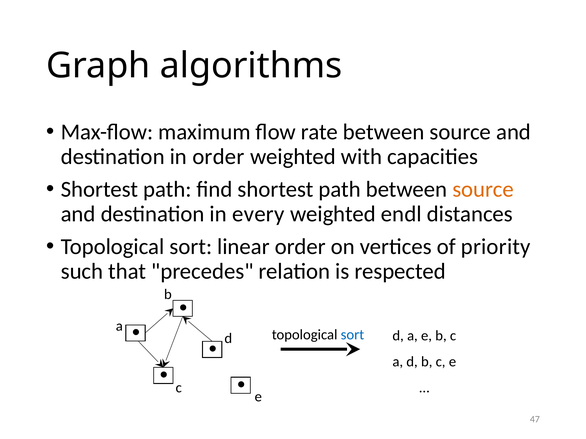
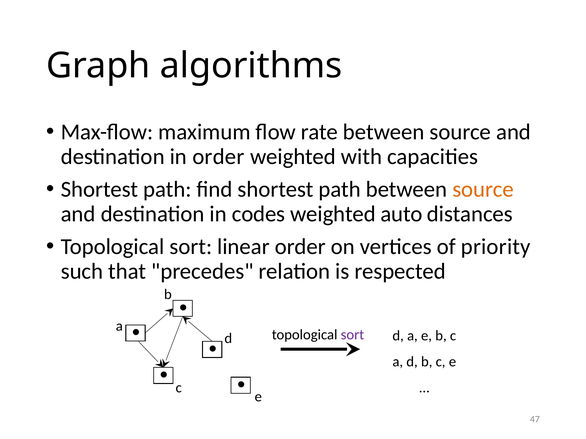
every: every -> codes (259, 214)
endl: endl -> auto (402, 214)
sort colour: blue -> purple (352, 335)
